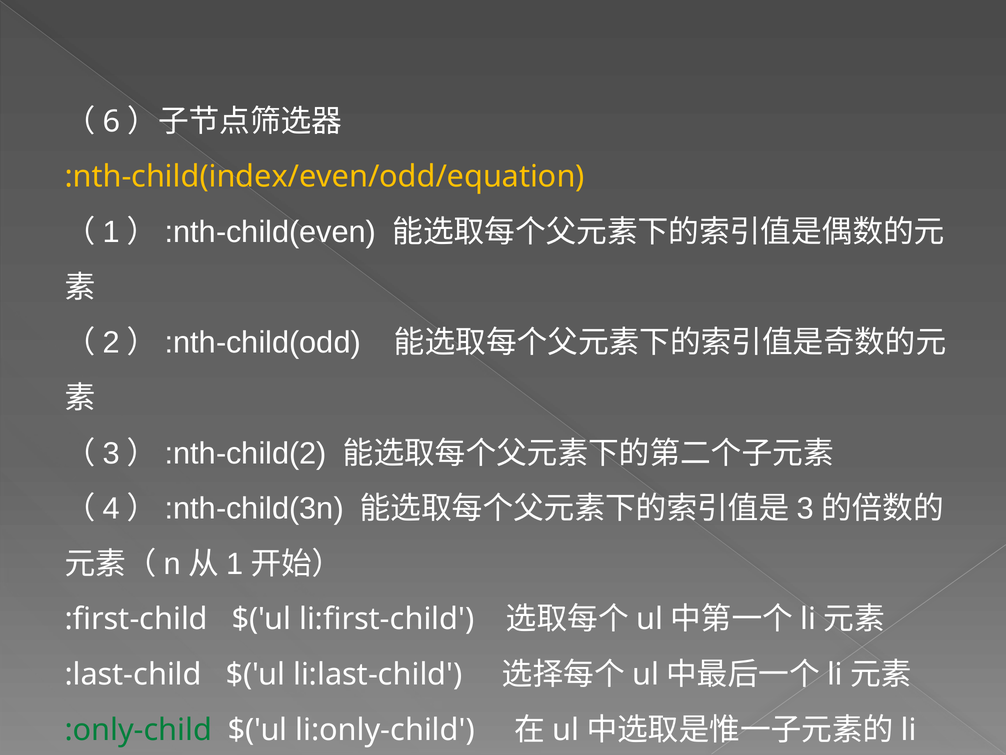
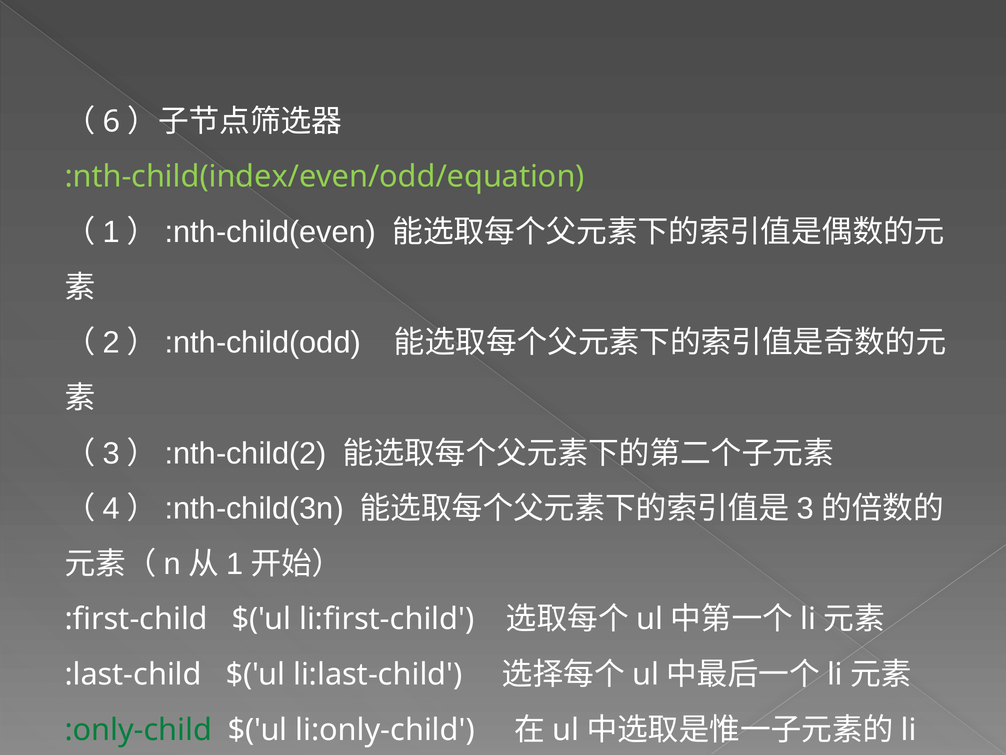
:nth-child(index/even/odd/equation colour: yellow -> light green (325, 177)
